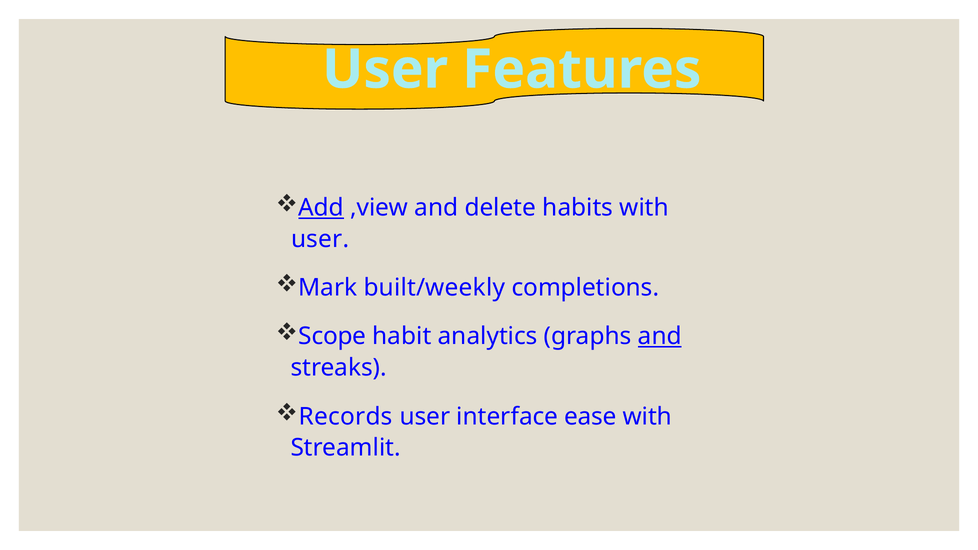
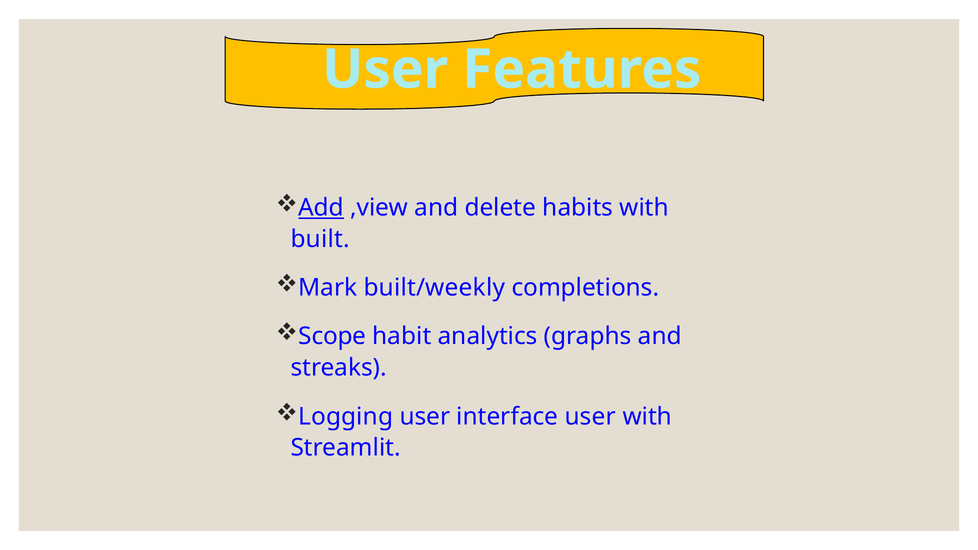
user: user -> built (320, 239)
and underline: present -> none (660, 336)
Records: Records -> Logging (346, 417)
interface ease: ease -> user (590, 417)
